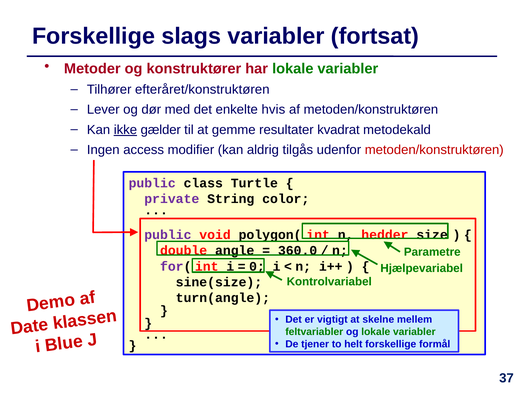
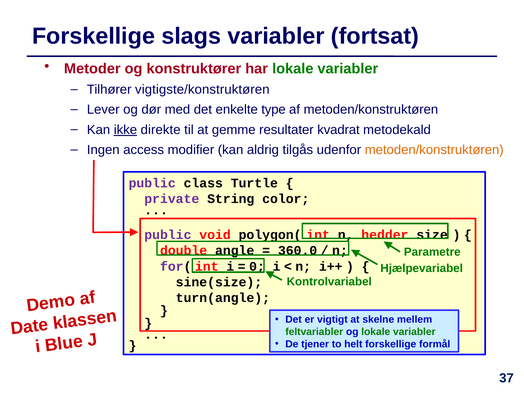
efteråret/konstruktøren: efteråret/konstruktøren -> vigtigste/konstruktøren (202, 90)
hvis: hvis -> type (274, 110)
gælder: gælder -> direkte (161, 130)
metoden/konstruktøren colour: red -> orange (434, 150)
